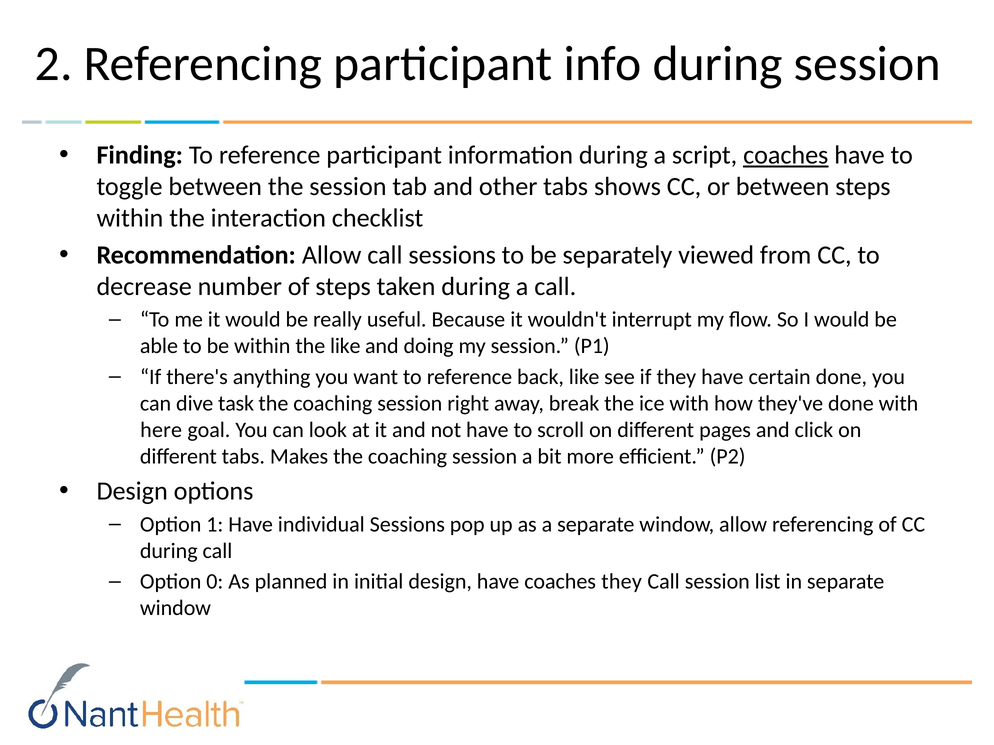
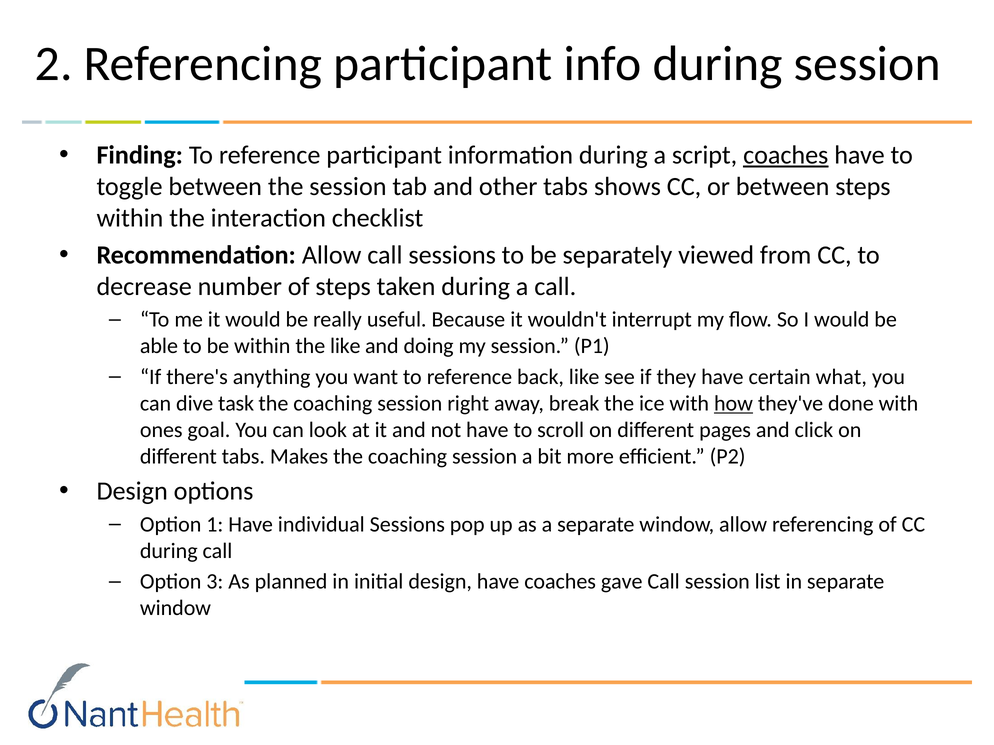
certain done: done -> what (841, 377)
how underline: none -> present (733, 404)
here: here -> ones (161, 430)
0: 0 -> 3 (215, 582)
coaches they: they -> gave (622, 582)
